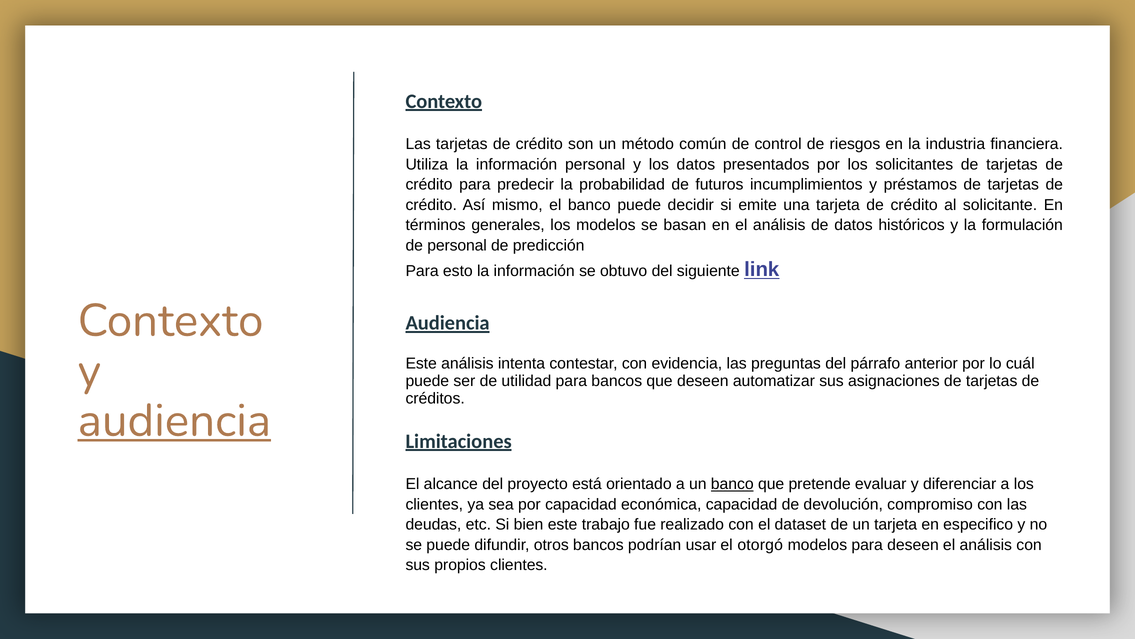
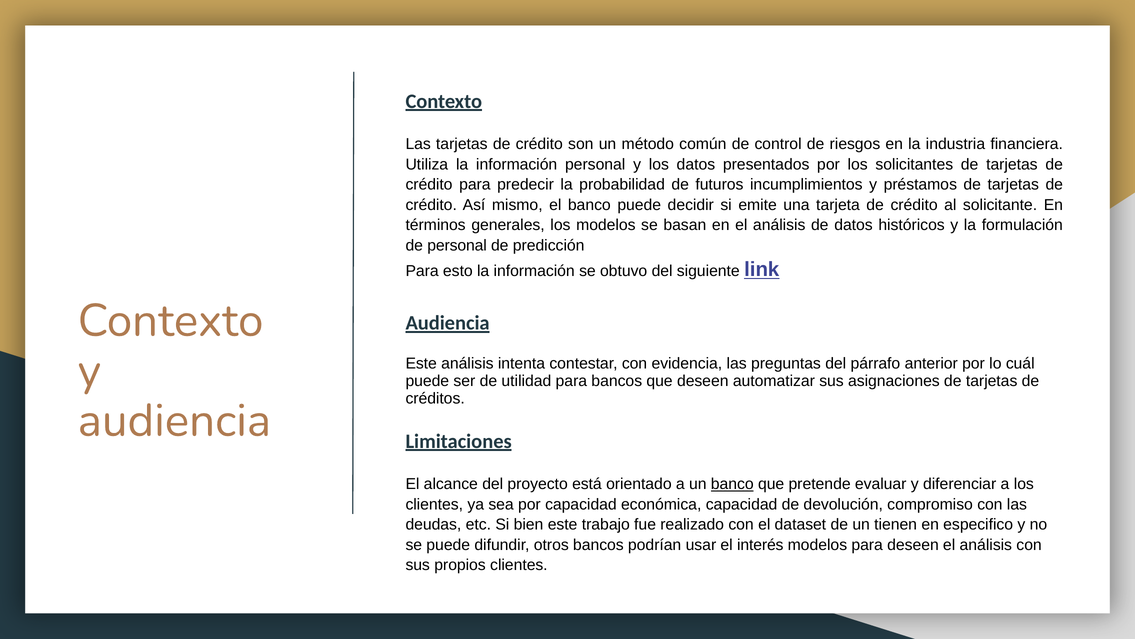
audiencia underline: present -> none (174, 420)
un tarjeta: tarjeta -> tienen (896, 524)
otorgó: otorgó -> interés (760, 544)
